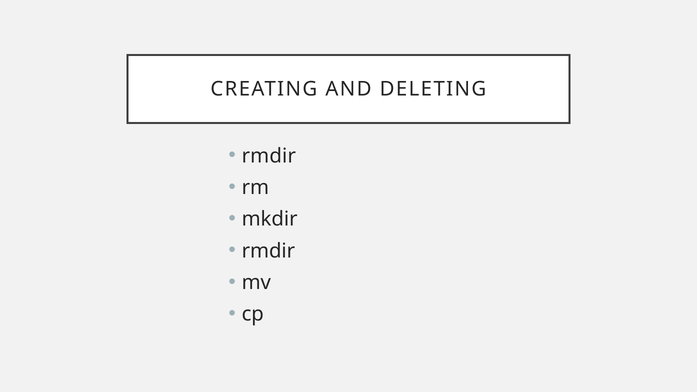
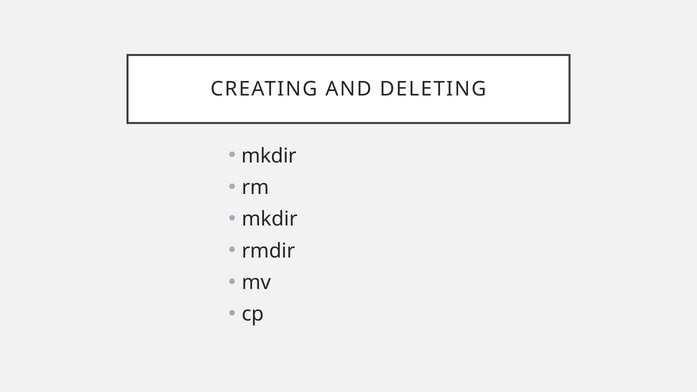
rmdir: rmdir -> mkdir (269, 156)
